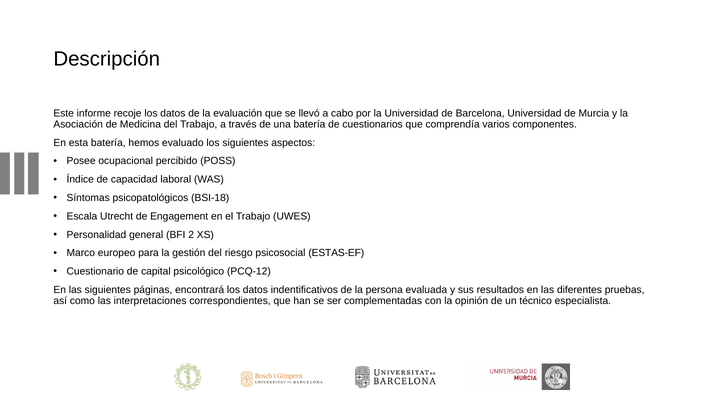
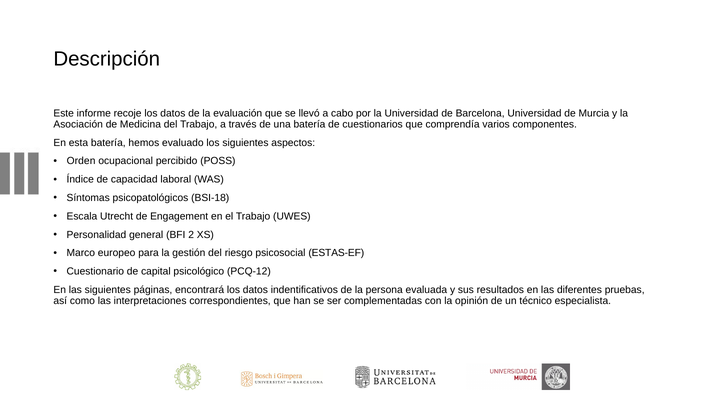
Posee: Posee -> Orden (81, 161)
